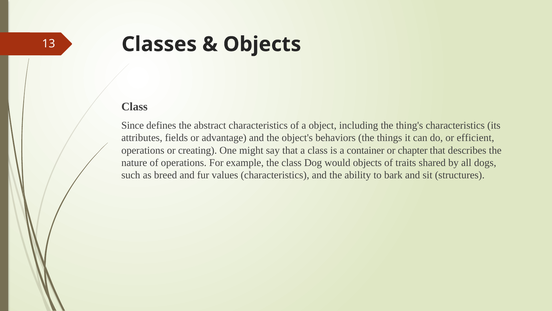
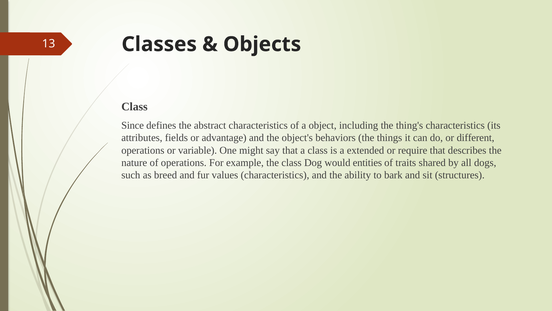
efficient: efficient -> different (476, 138)
creating: creating -> variable (198, 150)
container: container -> extended (366, 150)
chapter: chapter -> require (413, 150)
would objects: objects -> entities (367, 162)
